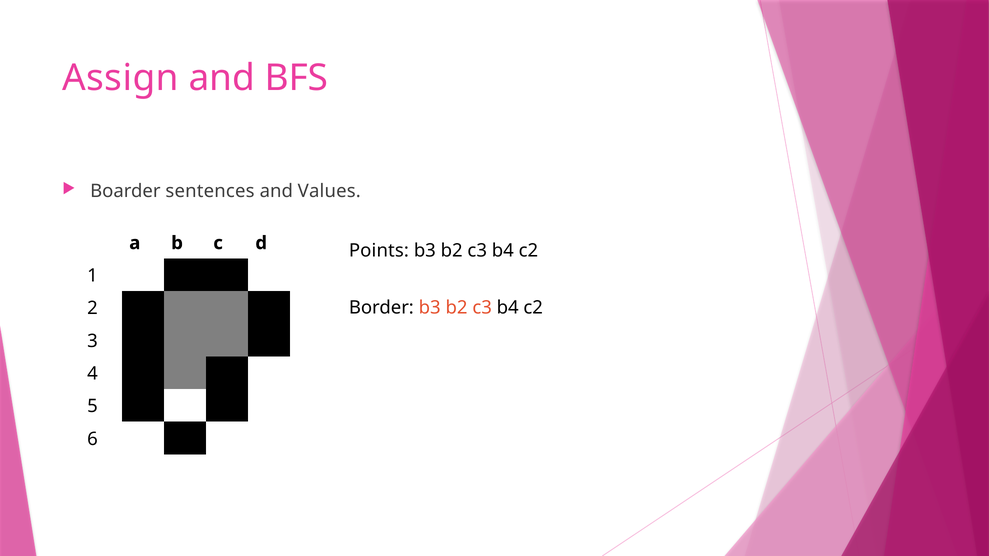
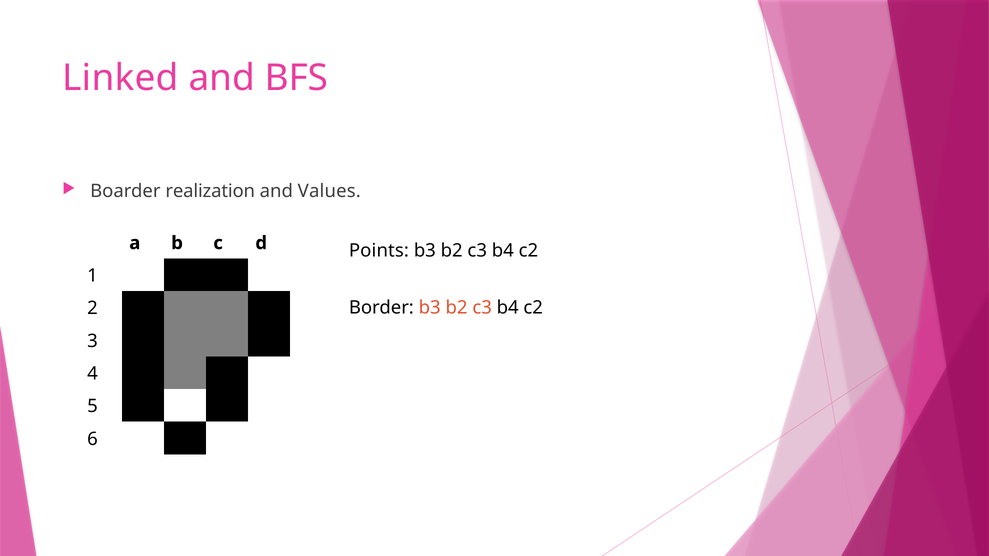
Assign: Assign -> Linked (121, 78)
sentences: sentences -> realization (210, 191)
